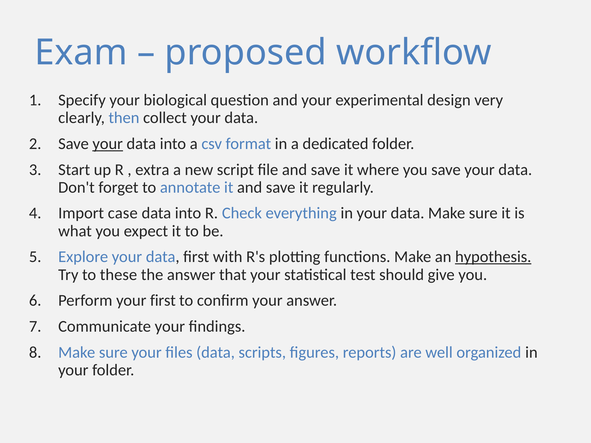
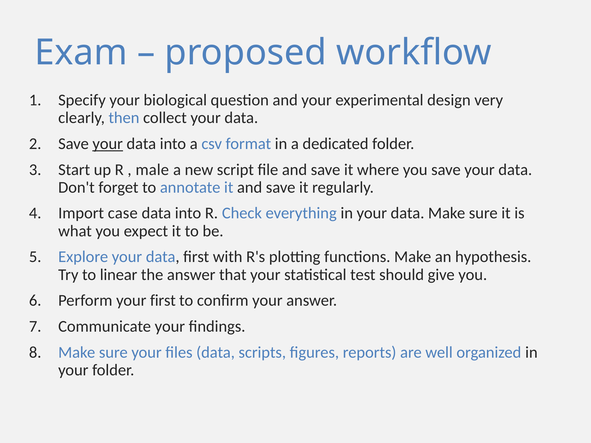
extra: extra -> male (152, 170)
hypothesis underline: present -> none (493, 257)
these: these -> linear (119, 275)
